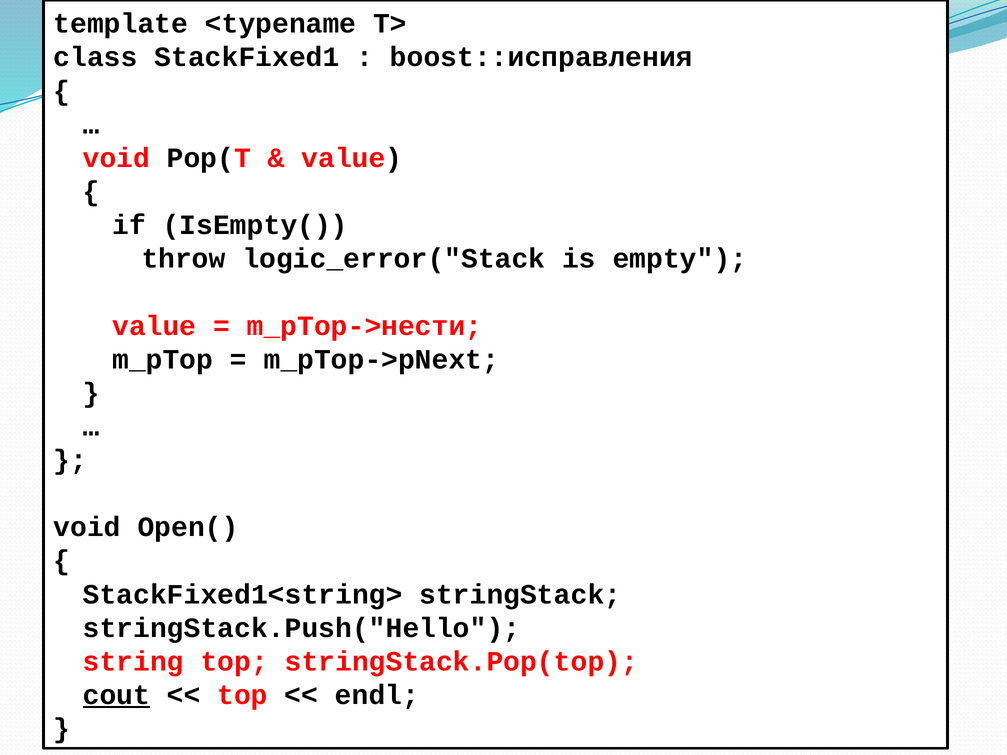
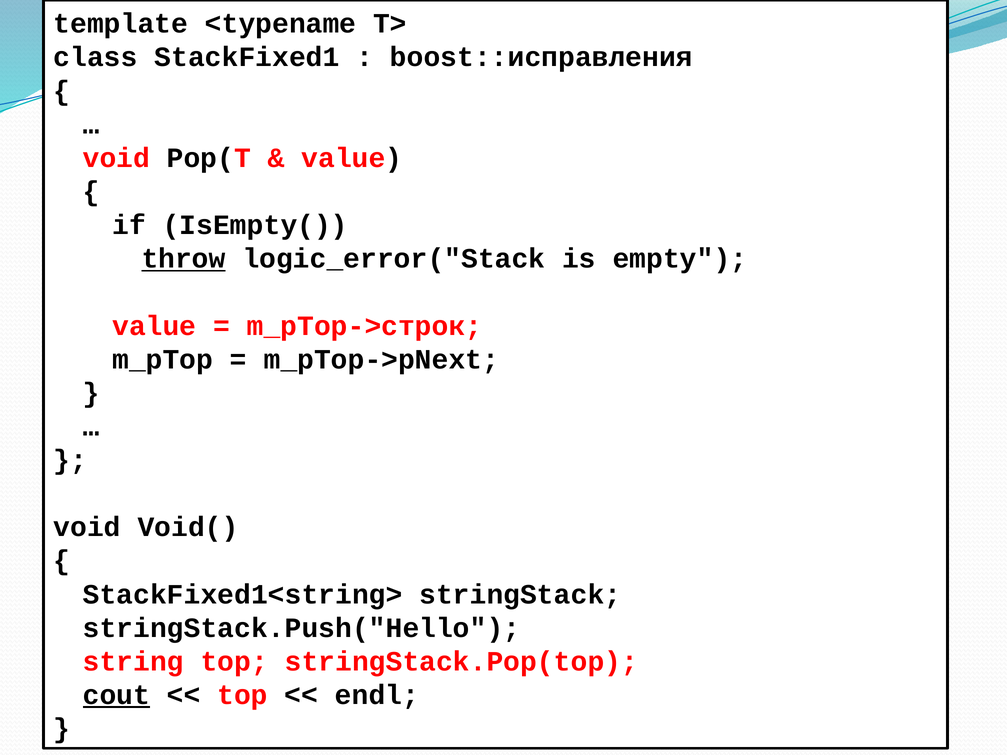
throw underline: none -> present (184, 259)
m_pTop->нести: m_pTop->нести -> m_pTop->строк (365, 326)
Open(: Open( -> Void( (188, 527)
